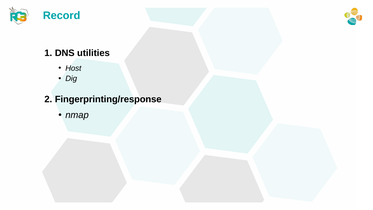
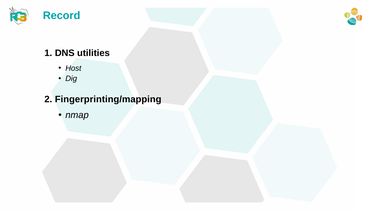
Fingerprinting/response: Fingerprinting/response -> Fingerprinting/mapping (108, 99)
